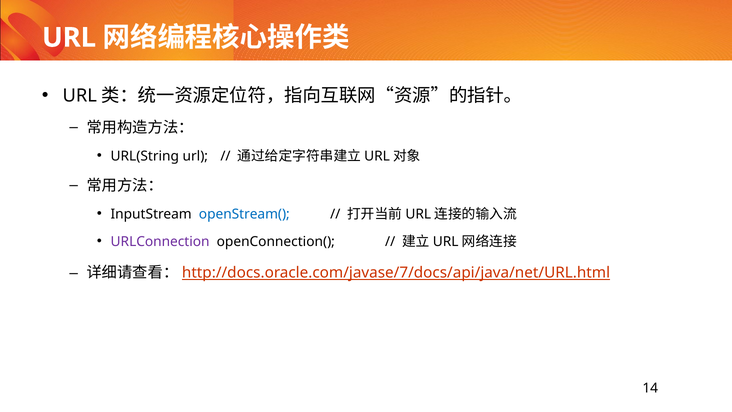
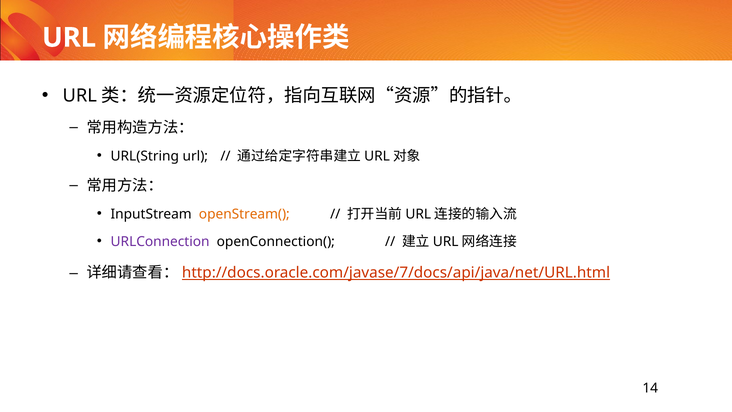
openStream( colour: blue -> orange (244, 214)
